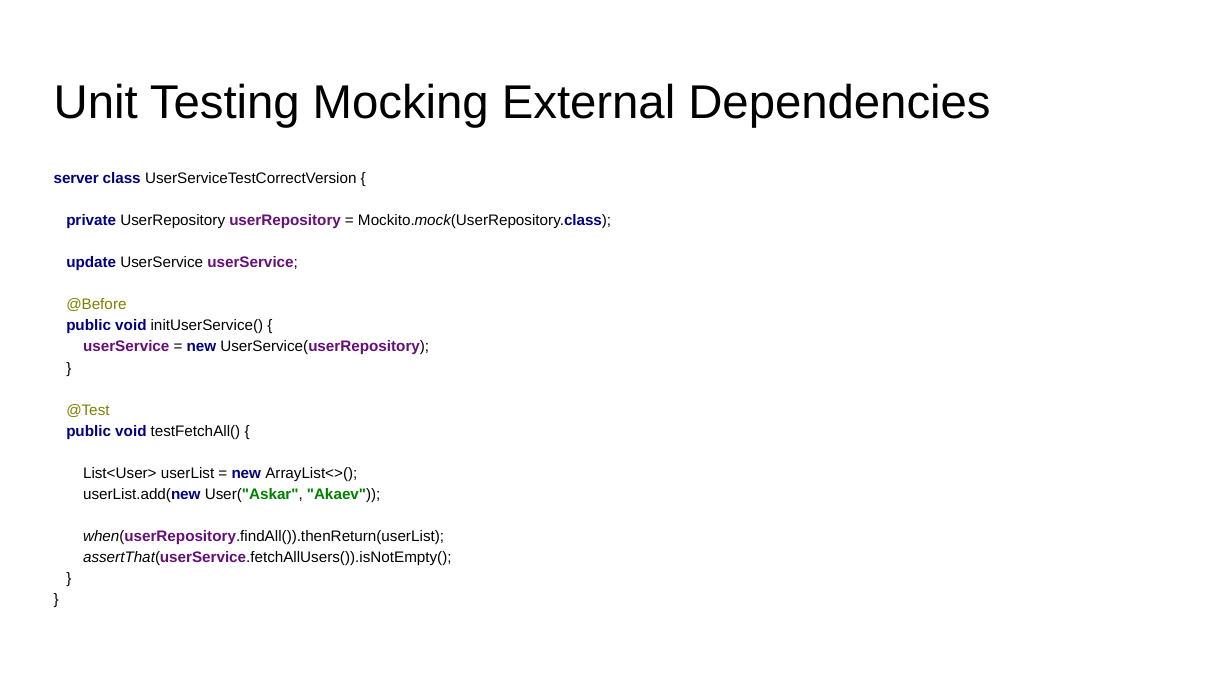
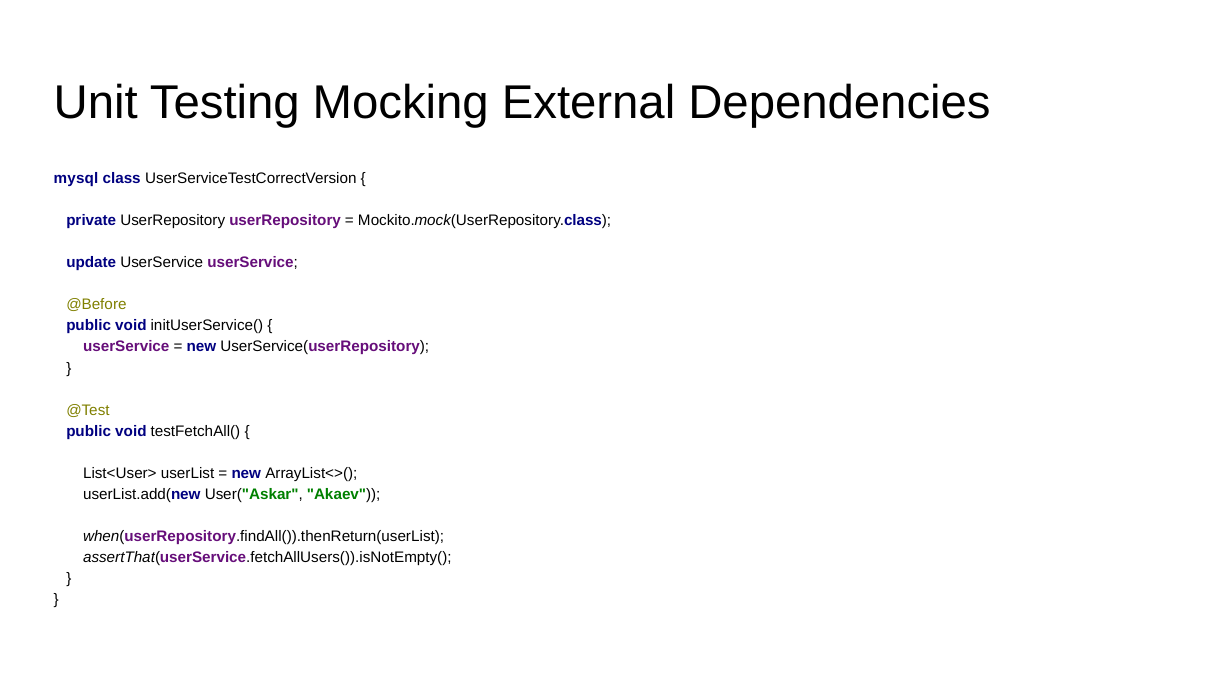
server: server -> mysql (76, 179)
